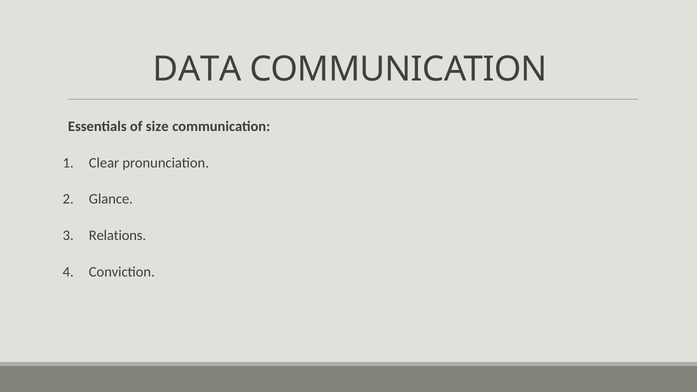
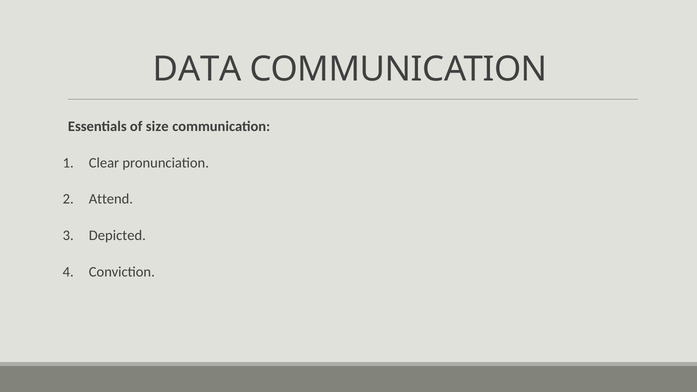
Glance: Glance -> Attend (111, 199)
Relations: Relations -> Depicted (117, 235)
